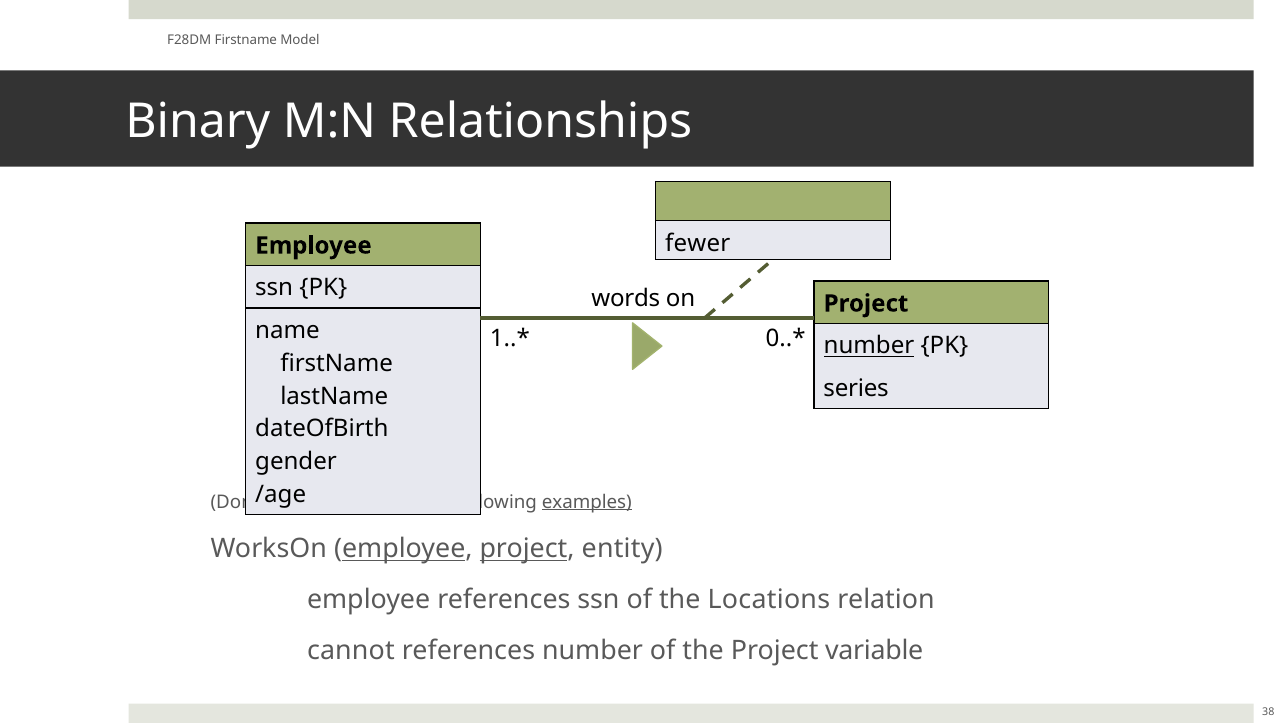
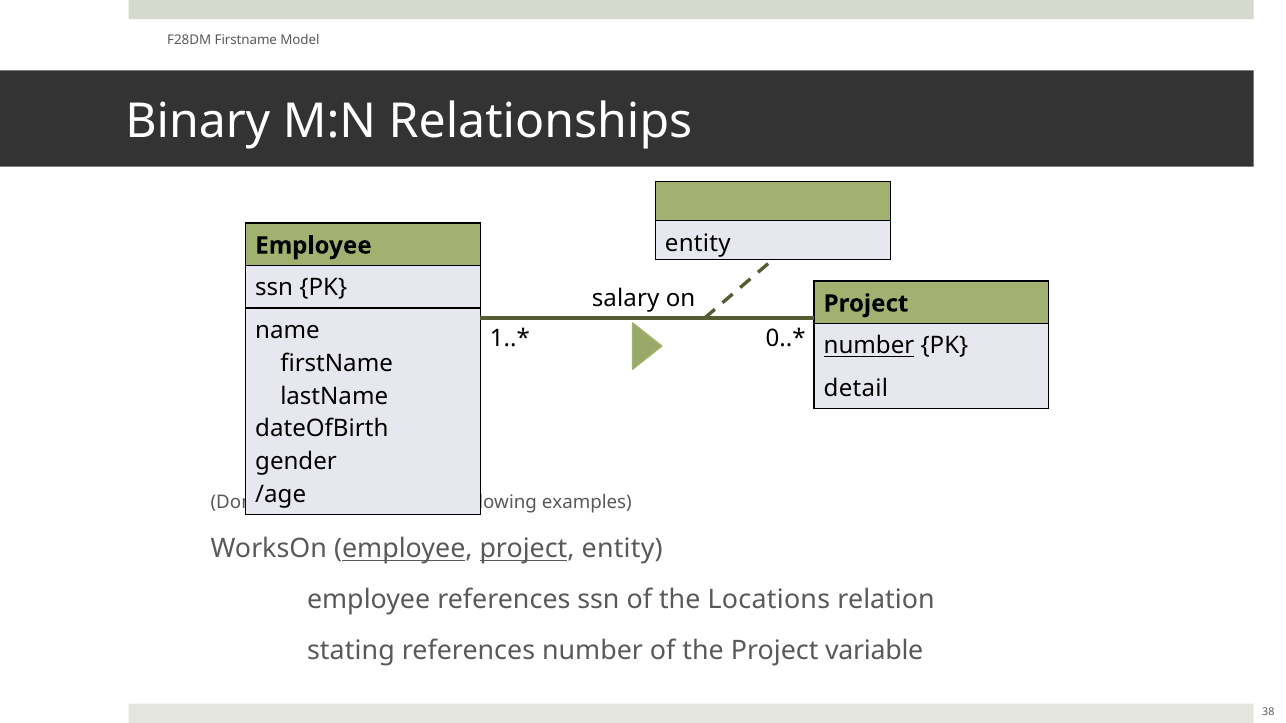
fewer: fewer -> entity (698, 243)
words: words -> salary (626, 299)
series: series -> detail (856, 389)
examples underline: present -> none (587, 502)
cannot: cannot -> stating (351, 651)
